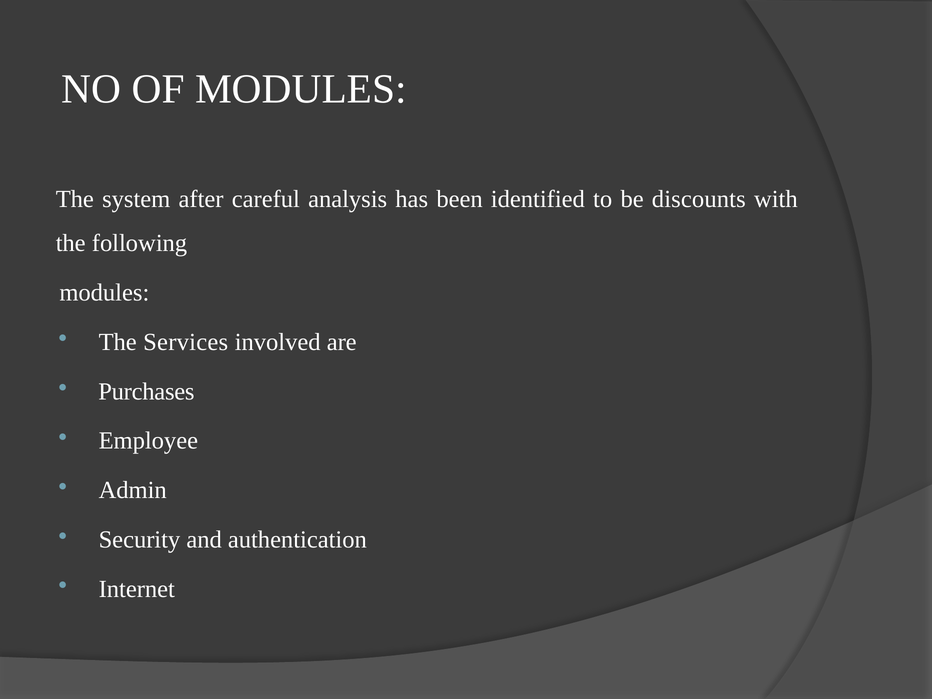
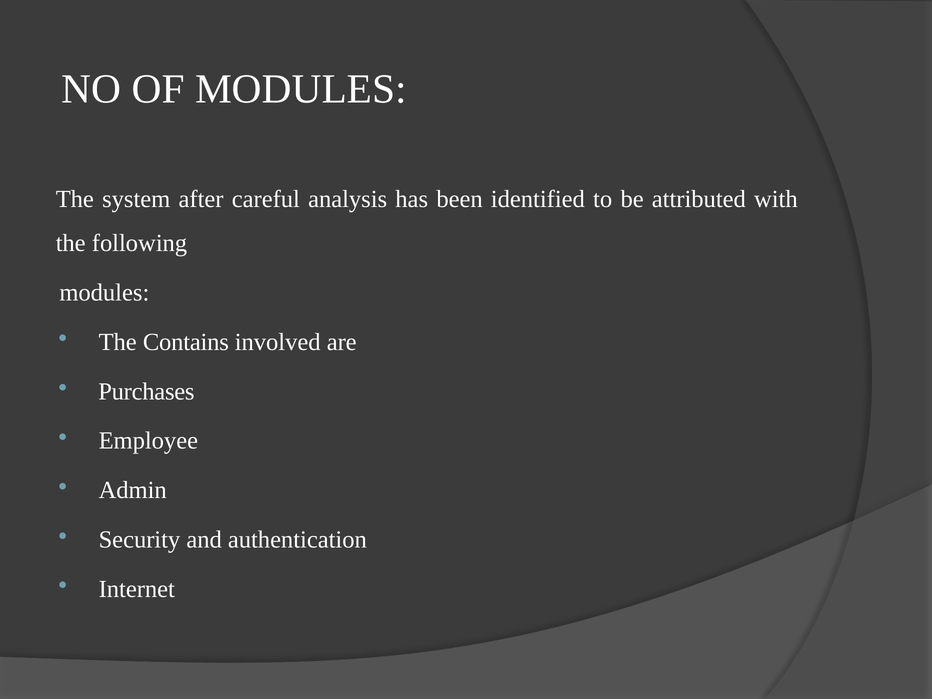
discounts: discounts -> attributed (699, 199)
Services: Services -> Contains (186, 342)
